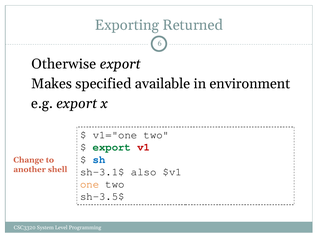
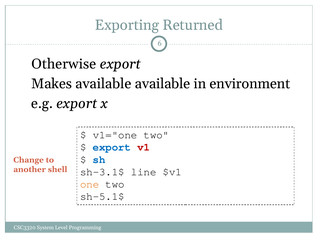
Makes specified: specified -> available (103, 84)
export colour: green -> blue (112, 148)
also: also -> line (144, 172)
sh-3.5$: sh-3.5$ -> sh-5.1$ (102, 197)
